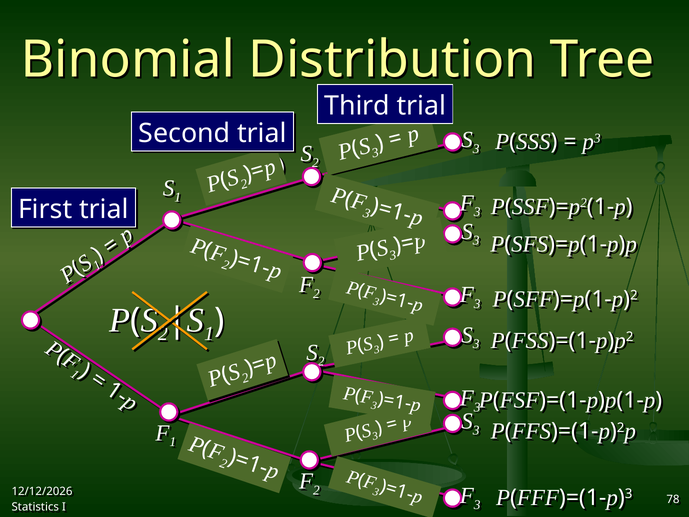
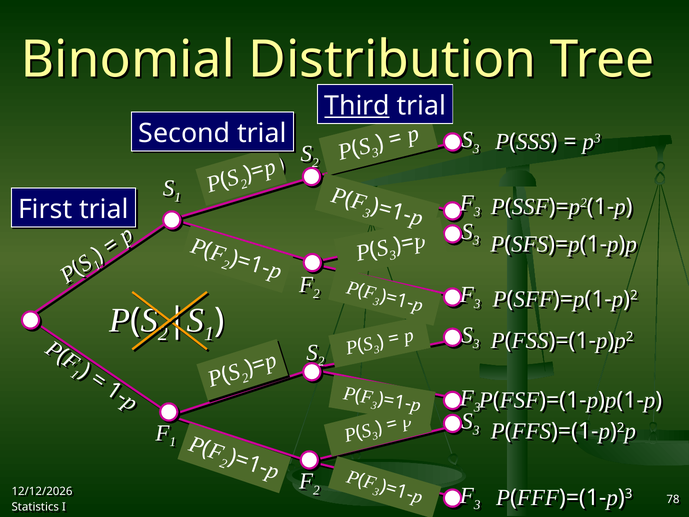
Third underline: none -> present (357, 106)
